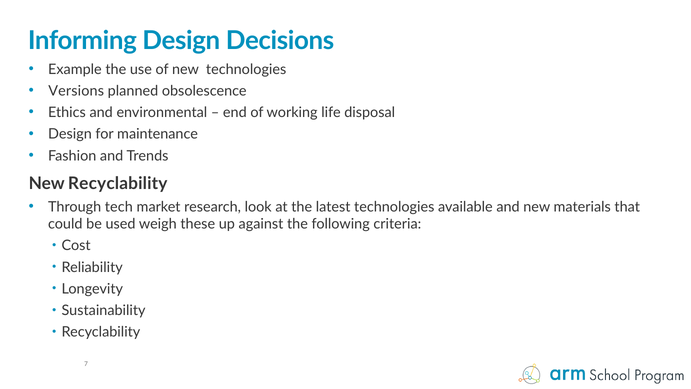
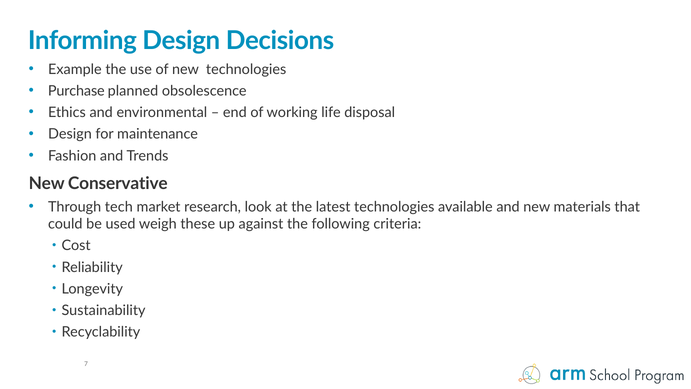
Versions: Versions -> Purchase (76, 91)
New Recyclability: Recyclability -> Conservative (118, 183)
